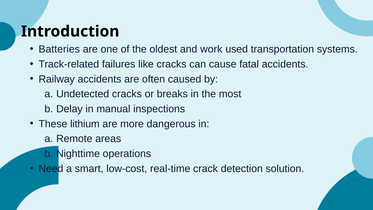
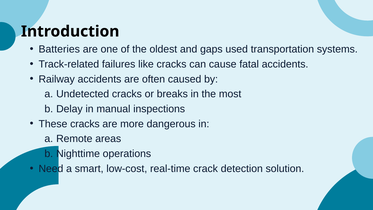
work: work -> gaps (211, 49)
These lithium: lithium -> cracks (85, 124)
